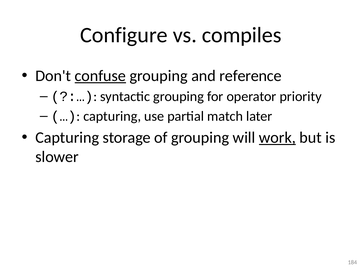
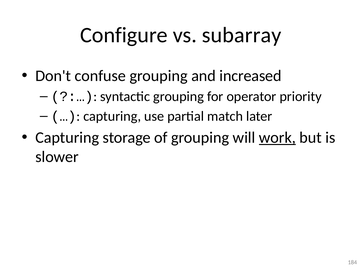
compiles: compiles -> subarray (242, 35)
confuse underline: present -> none (100, 76)
reference: reference -> increased (250, 76)
